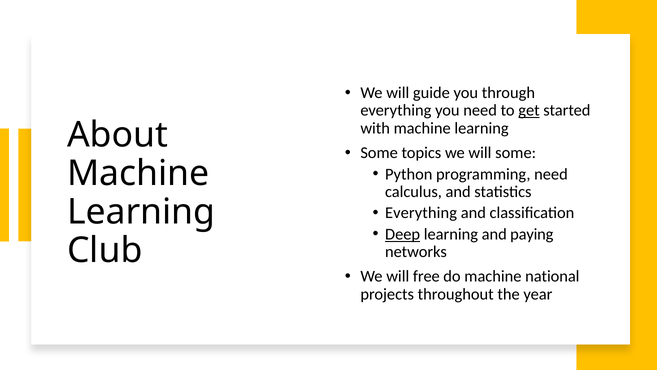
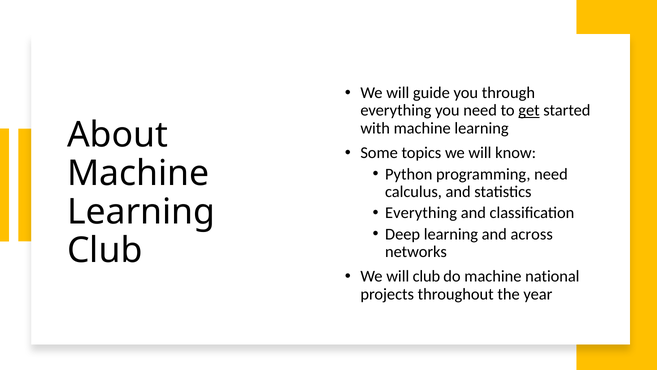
will some: some -> know (516, 153)
Deep underline: present -> none (403, 234)
paying: paying -> across (532, 234)
will free: free -> club (426, 276)
